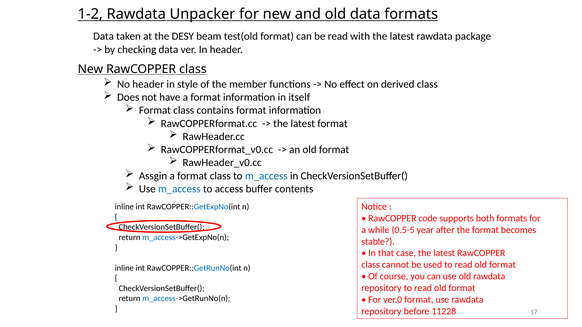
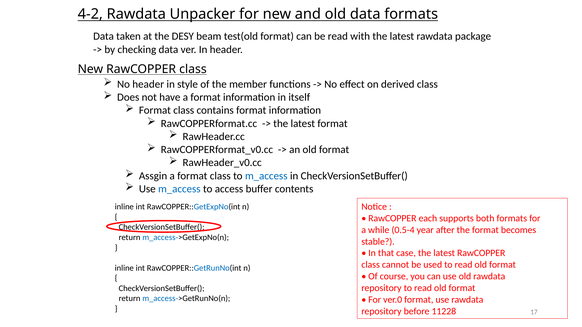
1-2: 1-2 -> 4-2 (90, 14)
code: code -> each (428, 219)
0.5-5: 0.5-5 -> 0.5-4 (403, 230)
